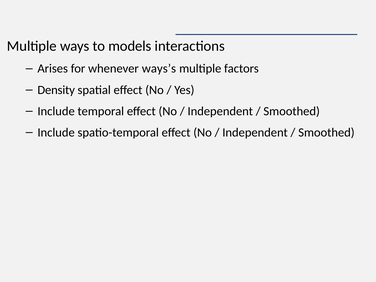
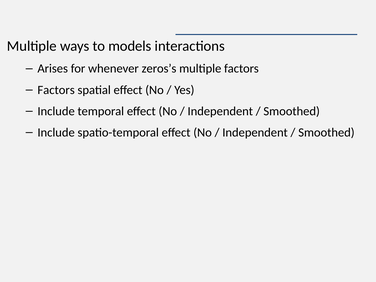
ways’s: ways’s -> zeros’s (159, 69)
Density: Density -> Factors (56, 90)
